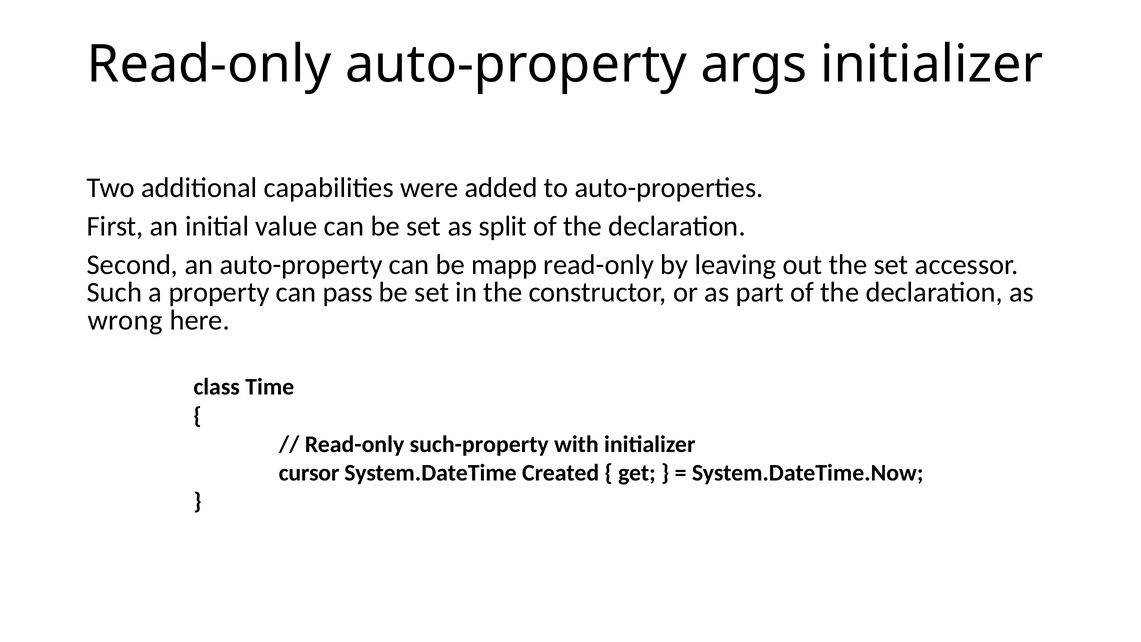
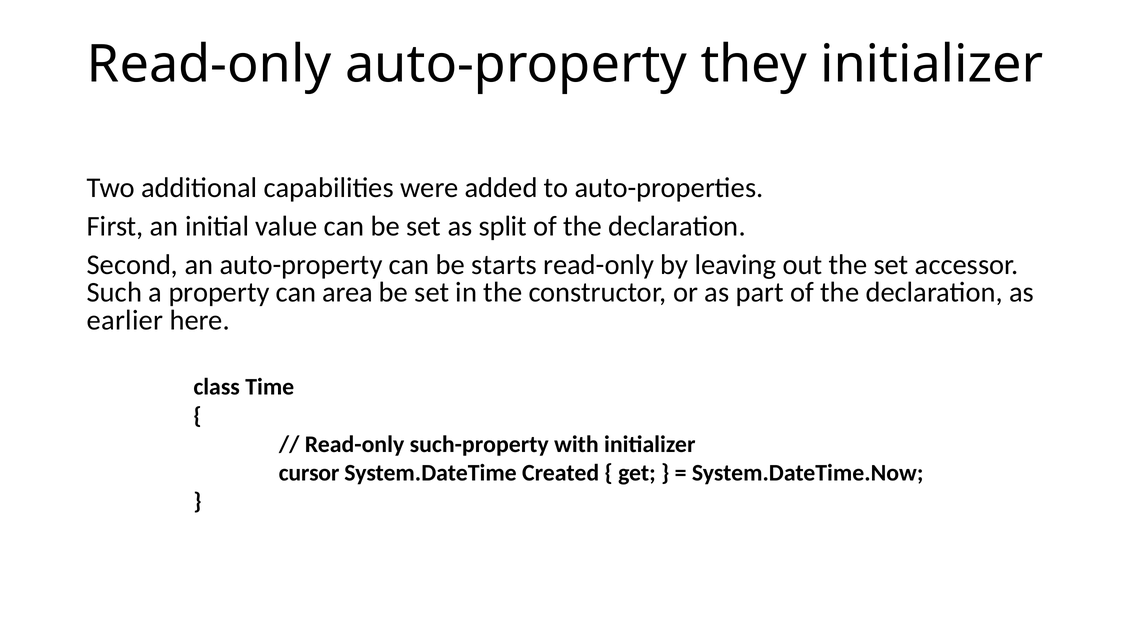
args: args -> they (754, 64)
mapp: mapp -> starts (504, 265)
pass: pass -> area (348, 292)
wrong: wrong -> earlier (125, 320)
